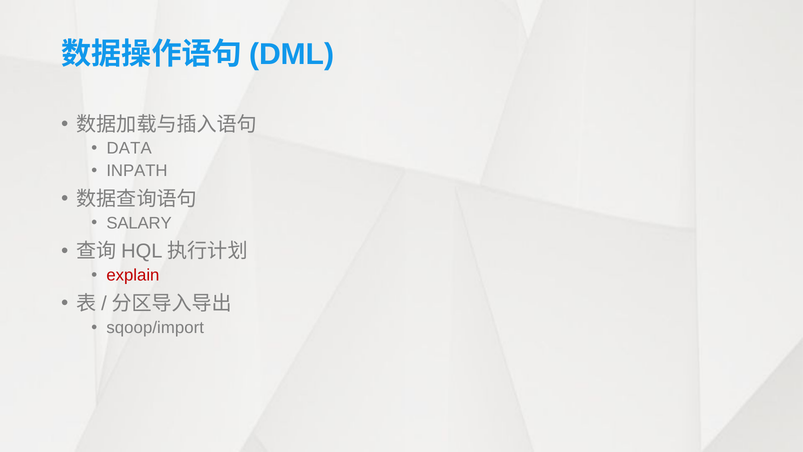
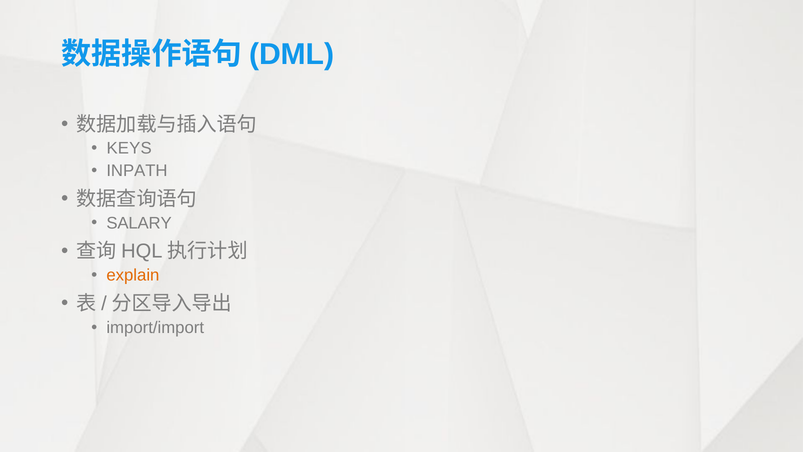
DATA: DATA -> KEYS (129, 148)
explain colour: red -> orange (133, 275)
sqoop/import: sqoop/import -> import/import (155, 327)
